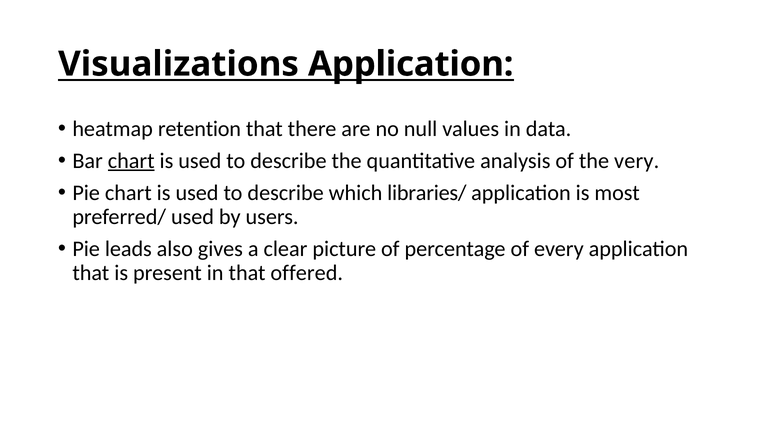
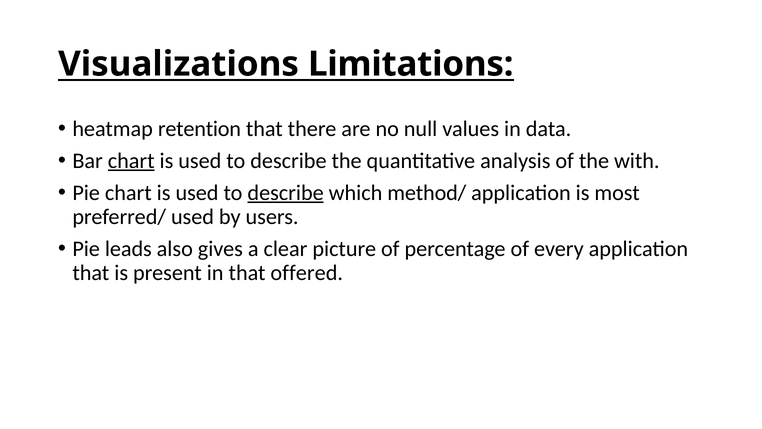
Visualizations Application: Application -> Limitations (411, 64)
very: very -> with (637, 161)
describe underline: none -> present (286, 193)
libraries/: libraries/ -> method/ (427, 193)
